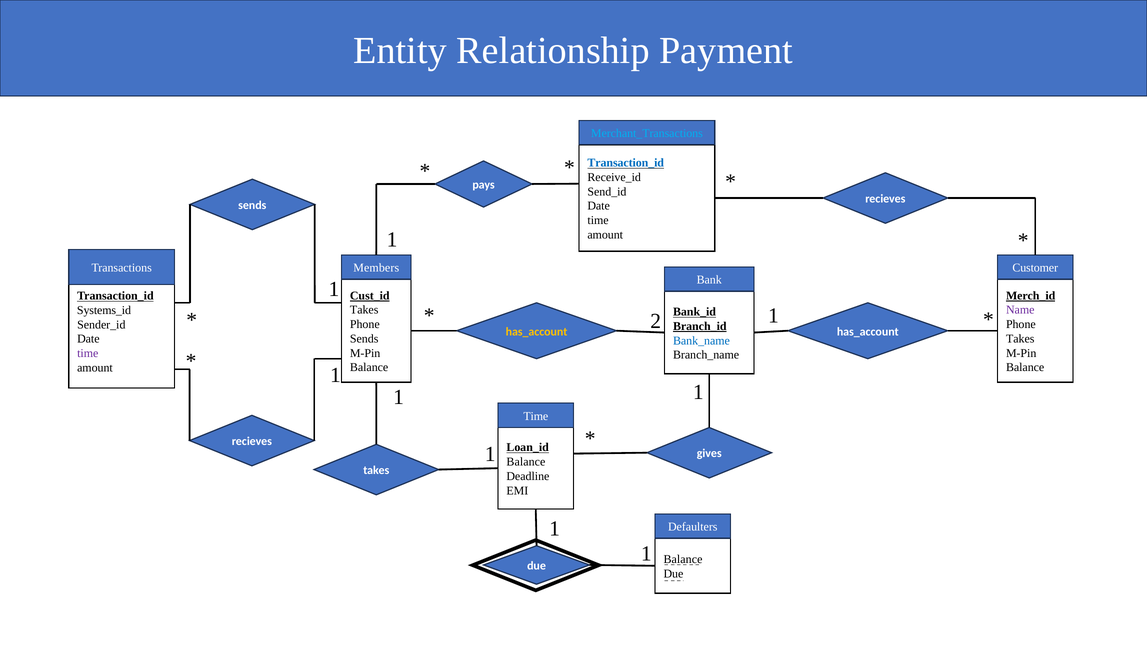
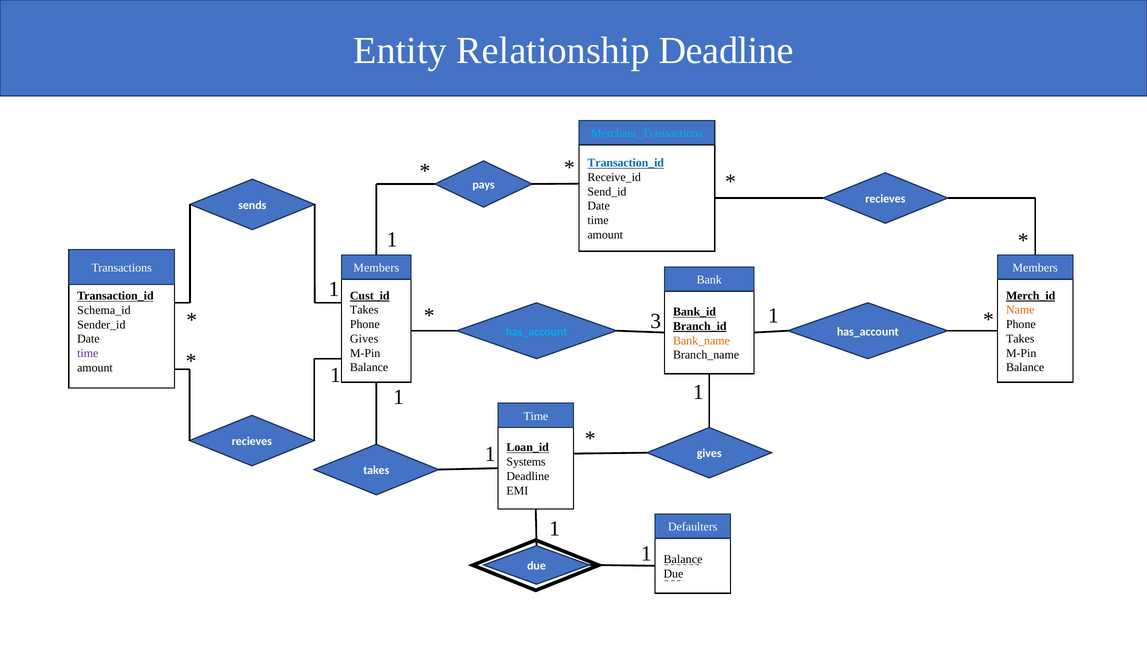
Relationship Payment: Payment -> Deadline (726, 51)
Customer: Customer -> Members (1035, 268)
Name colour: purple -> orange (1020, 310)
Systems_id: Systems_id -> Schema_id (104, 310)
2: 2 -> 3 (656, 321)
has_account colour: yellow -> light blue (537, 332)
Sends: Sends -> Gives (364, 339)
Bank_name colour: blue -> orange (701, 341)
Balance: Balance -> Systems (526, 462)
